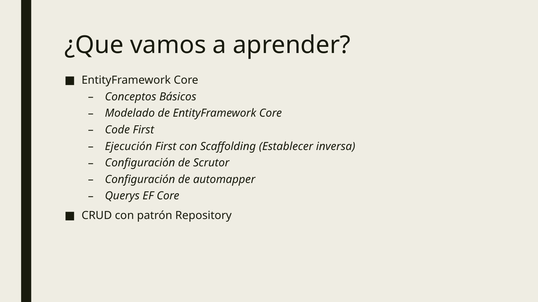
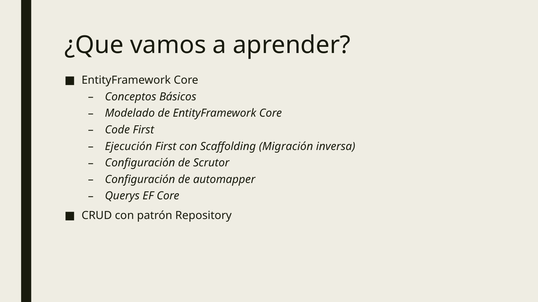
Establecer: Establecer -> Migración (286, 147)
